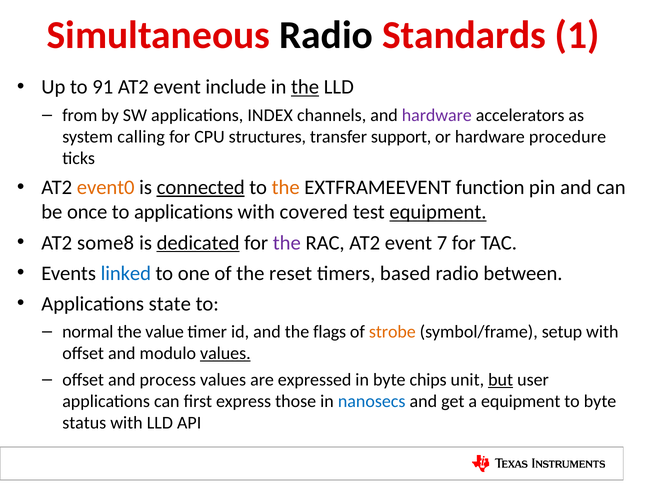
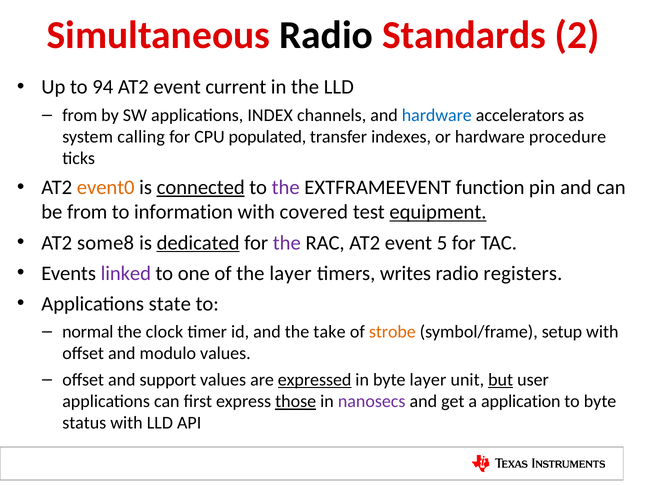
1: 1 -> 2 (577, 35)
91: 91 -> 94 (103, 87)
include: include -> current (236, 87)
the underline: present -> none (305, 87)
hardware colour: purple -> blue (437, 115)
structures: structures -> populated (267, 137)
support: support -> indexes (401, 137)
the colour: orange -> purple (286, 187)
be once: once -> from (87, 212)
to applications: applications -> information (184, 212)
7: 7 -> 5 (442, 243)
linked colour: blue -> purple (126, 273)
the reset: reset -> layer (291, 273)
based: based -> writes (406, 273)
between: between -> registers (523, 273)
value: value -> clock (164, 332)
flags: flags -> take (329, 332)
values underline: present -> none (225, 354)
process: process -> support (168, 380)
expressed underline: none -> present (315, 380)
byte chips: chips -> layer (428, 380)
those underline: none -> present (296, 402)
nanosecs colour: blue -> purple (372, 402)
a equipment: equipment -> application (521, 402)
